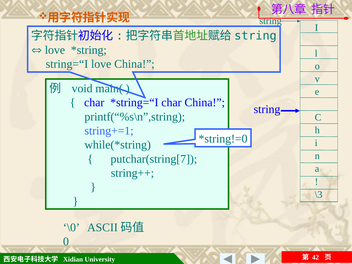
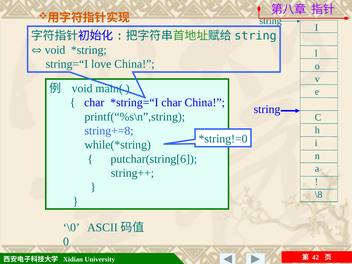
love: love -> void (55, 50)
string+=1: string+=1 -> string+=8 (109, 131)
putchar(string[7: putchar(string[7 -> putchar(string[6 (154, 159)
\3: \3 -> \8 (319, 195)
